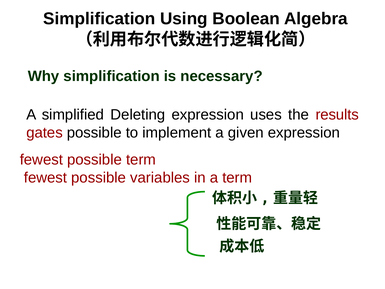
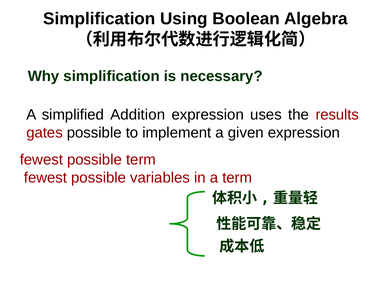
Deleting: Deleting -> Addition (138, 115)
